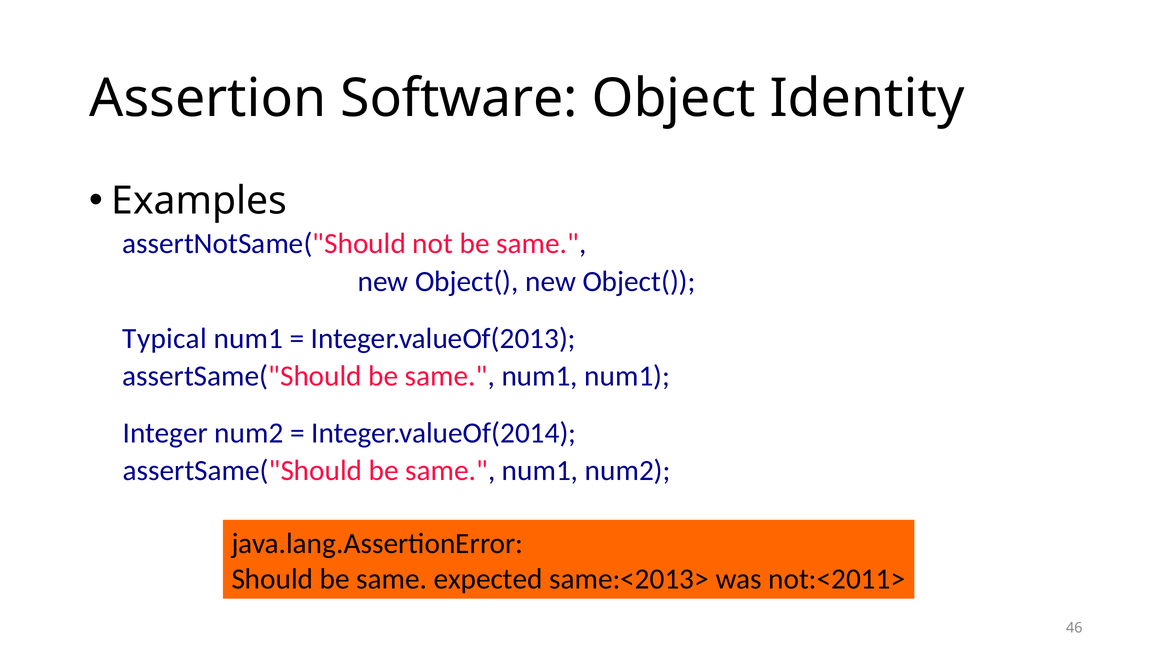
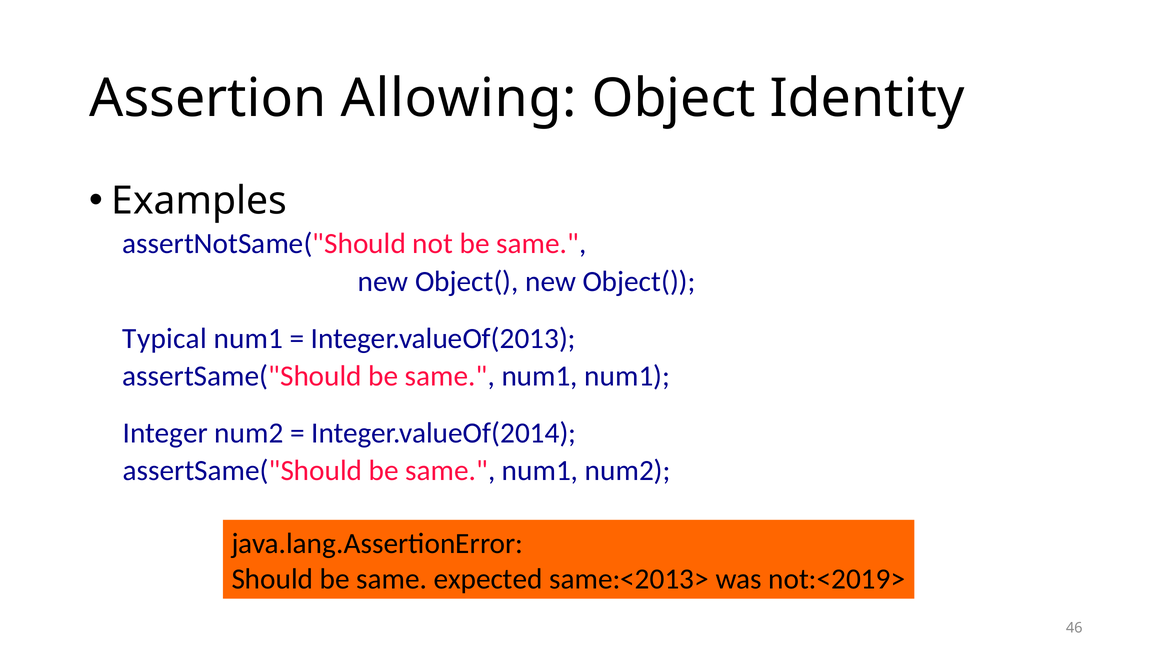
Software: Software -> Allowing (459, 98)
not:<2011>: not:<2011> -> not:<2019> (837, 579)
